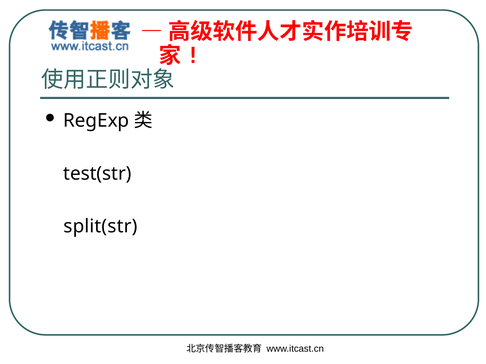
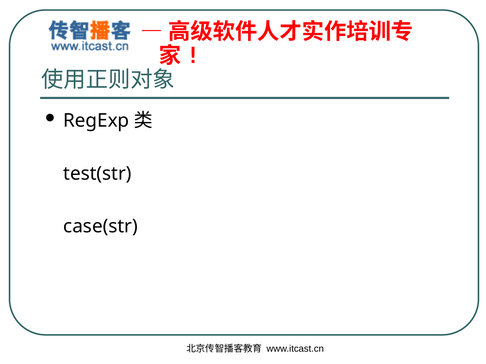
split(str: split(str -> case(str (101, 227)
